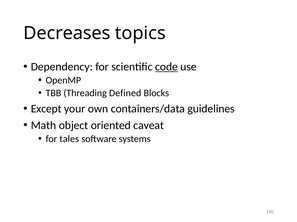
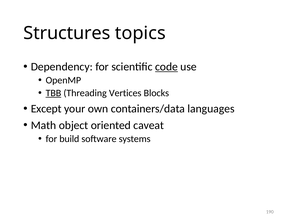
Decreases: Decreases -> Structures (67, 33)
TBB underline: none -> present (53, 93)
Defined: Defined -> Vertices (125, 93)
guidelines: guidelines -> languages (211, 109)
tales: tales -> build (69, 139)
